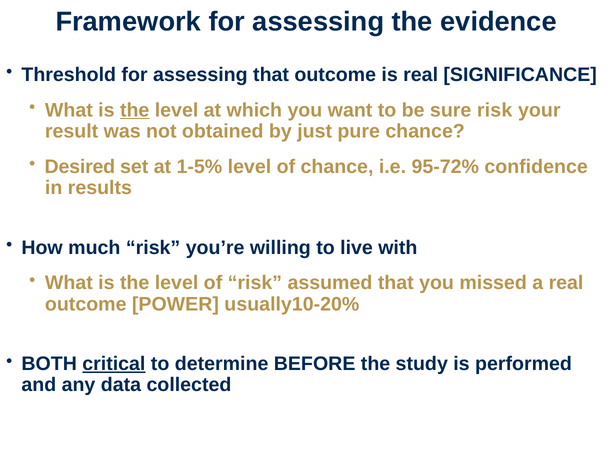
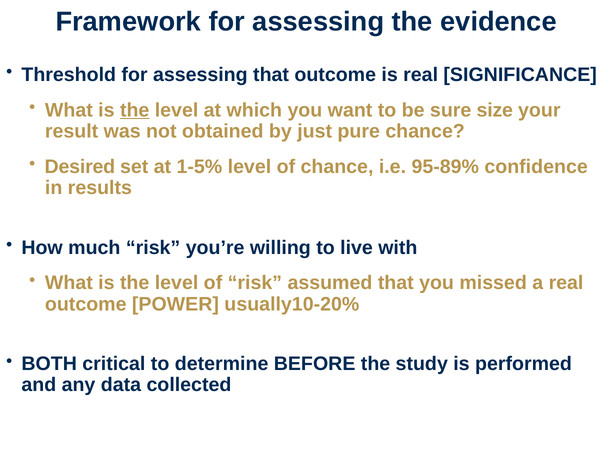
sure risk: risk -> size (495, 110)
95-72%: 95-72% -> 95-89% (445, 167)
critical underline: present -> none (114, 364)
